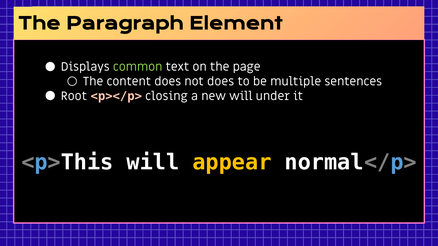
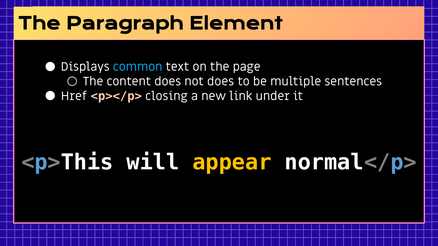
common colour: light green -> light blue (138, 67)
Root: Root -> Href (74, 96)
new will: will -> link (241, 96)
